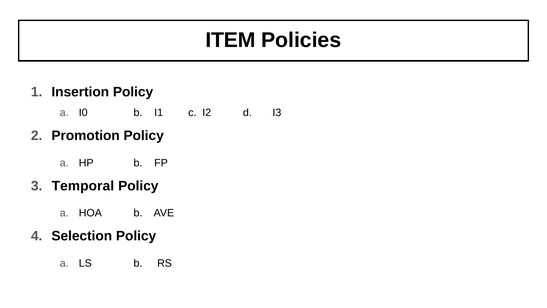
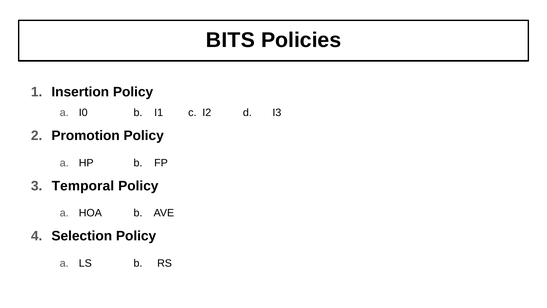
ITEM: ITEM -> BITS (230, 40)
